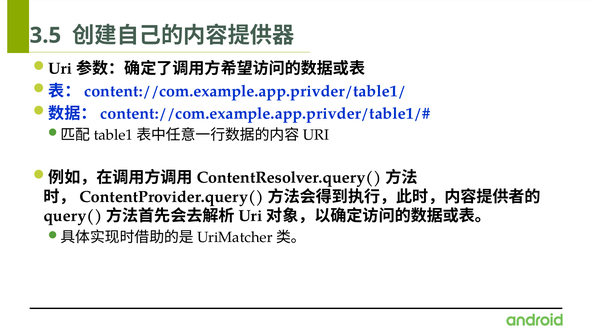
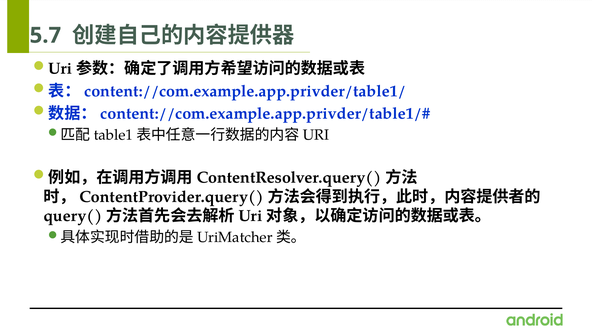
3.5: 3.5 -> 5.7 (45, 35)
